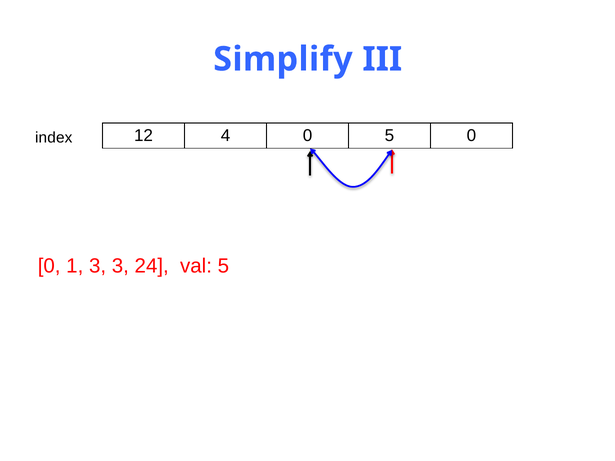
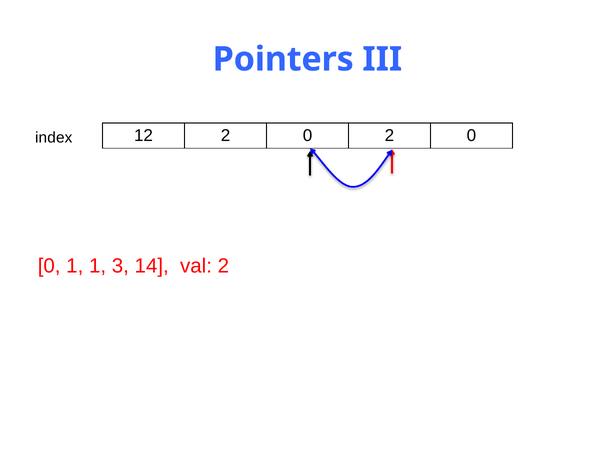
Simplify: Simplify -> Pointers (283, 59)
12 4: 4 -> 2 (226, 136)
0 5: 5 -> 2 (389, 136)
1 3: 3 -> 1 (98, 266)
24: 24 -> 14 (152, 266)
val 5: 5 -> 2 (223, 266)
